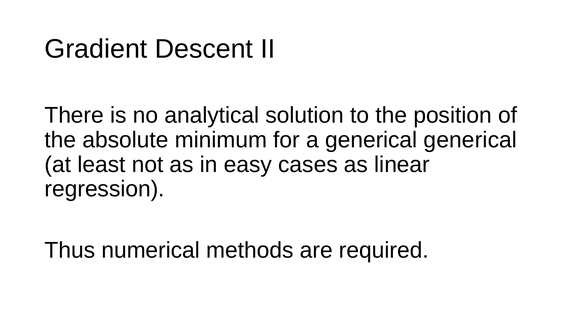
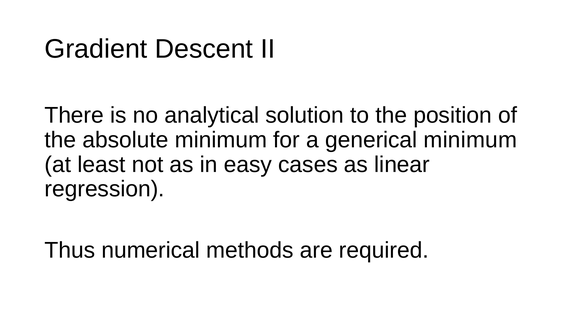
generical generical: generical -> minimum (470, 140)
